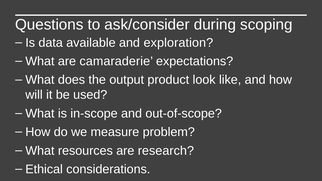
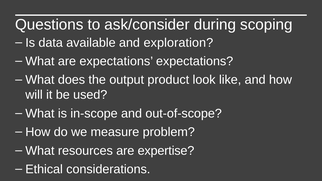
are camaraderie: camaraderie -> expectations (116, 61)
research: research -> expertise (166, 151)
